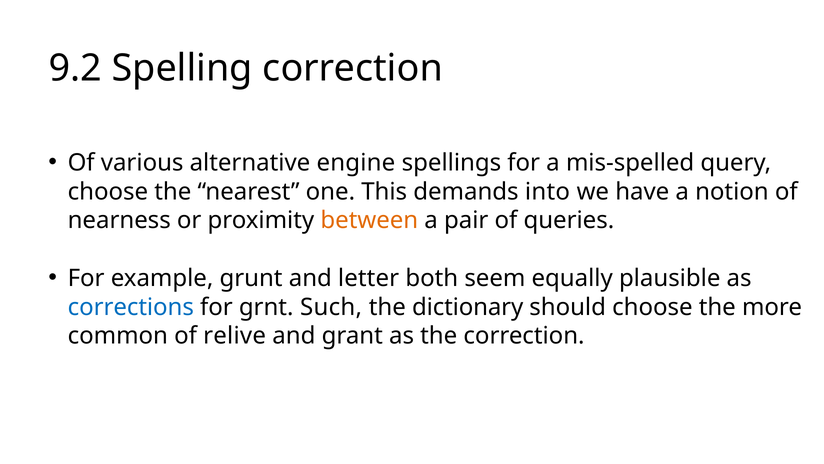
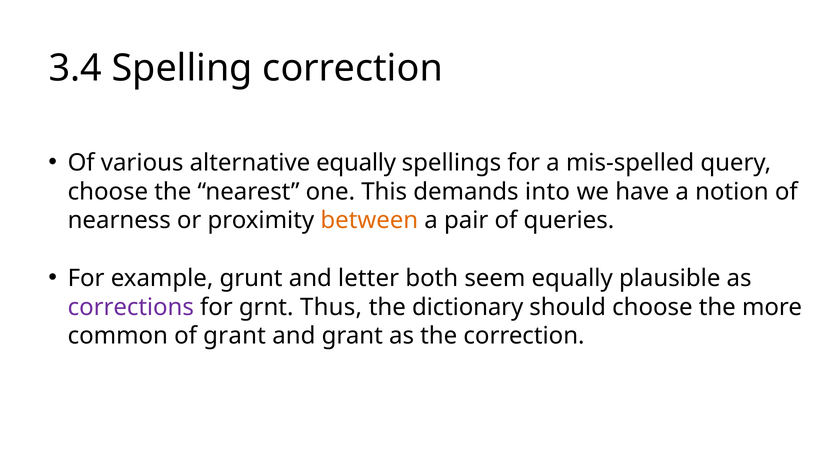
9.2: 9.2 -> 3.4 (75, 68)
alternative engine: engine -> equally (356, 163)
corrections colour: blue -> purple (131, 307)
Such: Such -> Thus (331, 307)
of relive: relive -> grant (235, 336)
